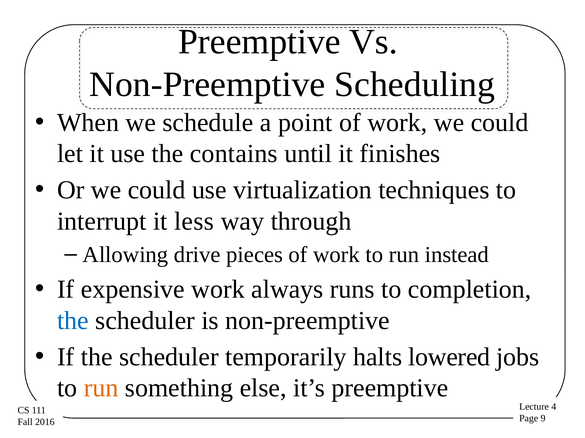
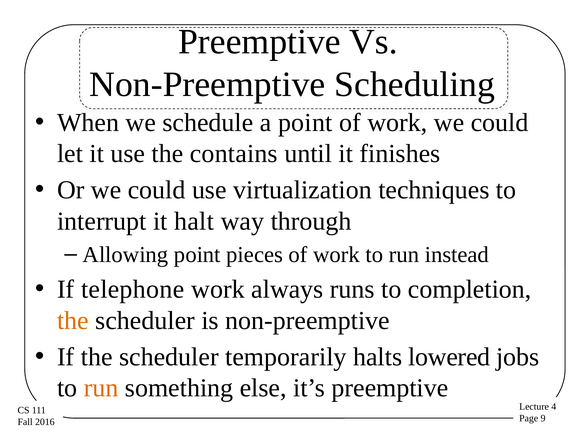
less: less -> halt (194, 222)
Allowing drive: drive -> point (197, 255)
expensive: expensive -> telephone (133, 290)
the colour: blue -> orange (73, 321)
